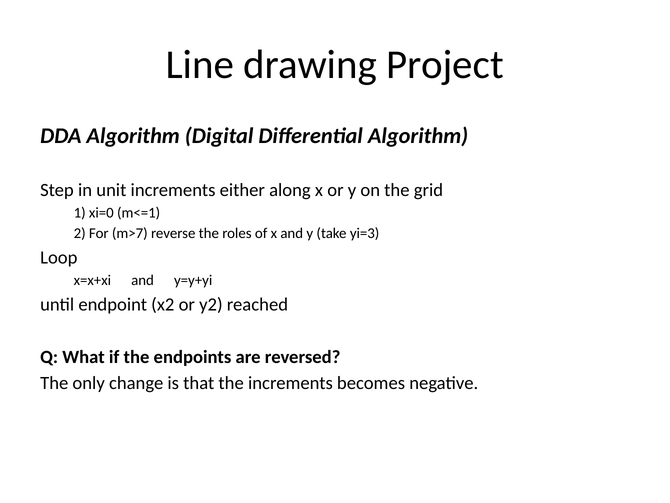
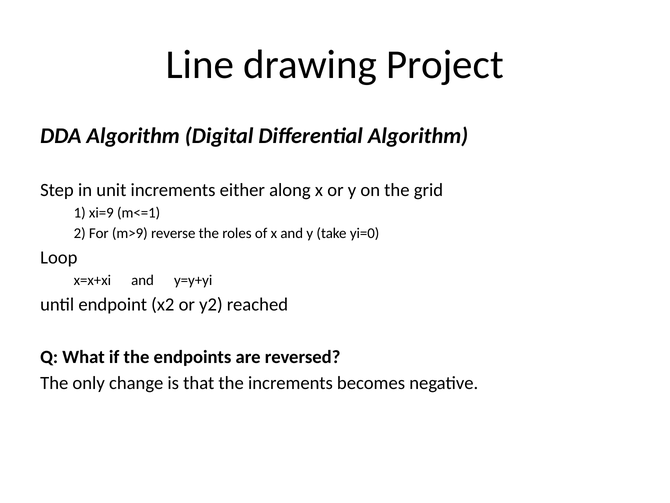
xi=0: xi=0 -> xi=9 (101, 212)
m>7: m>7 -> m>9 (130, 233)
yi=3: yi=3 -> yi=0 (365, 233)
